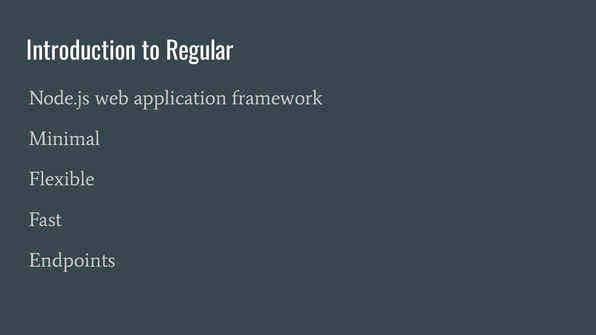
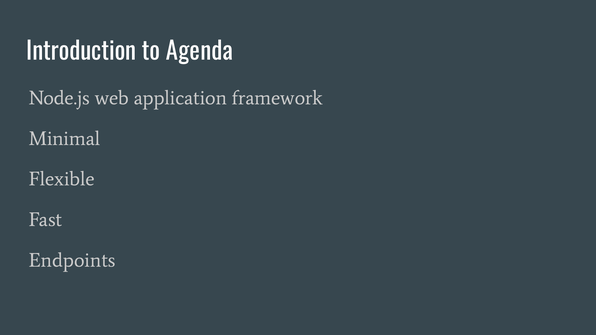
Regular: Regular -> Agenda (199, 52)
